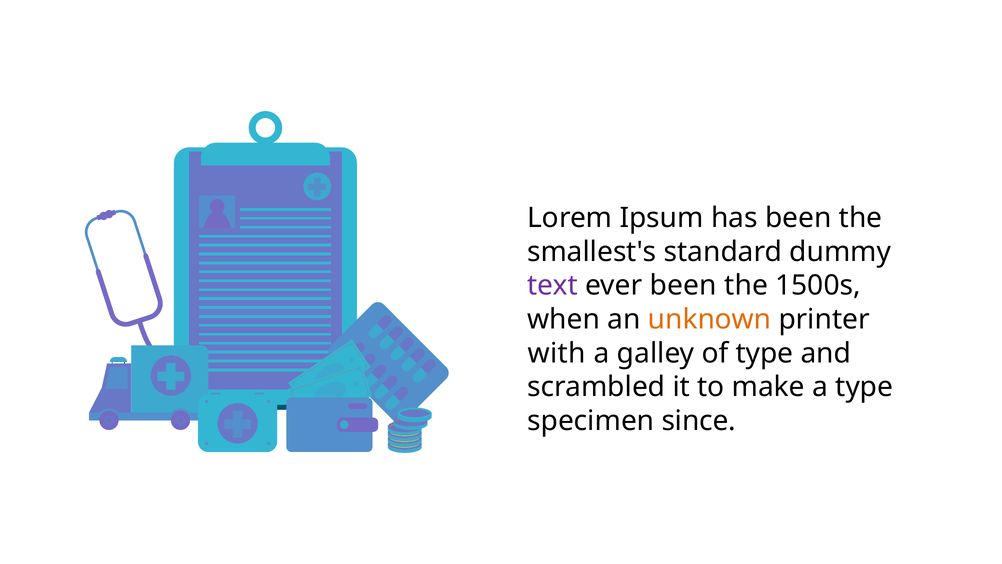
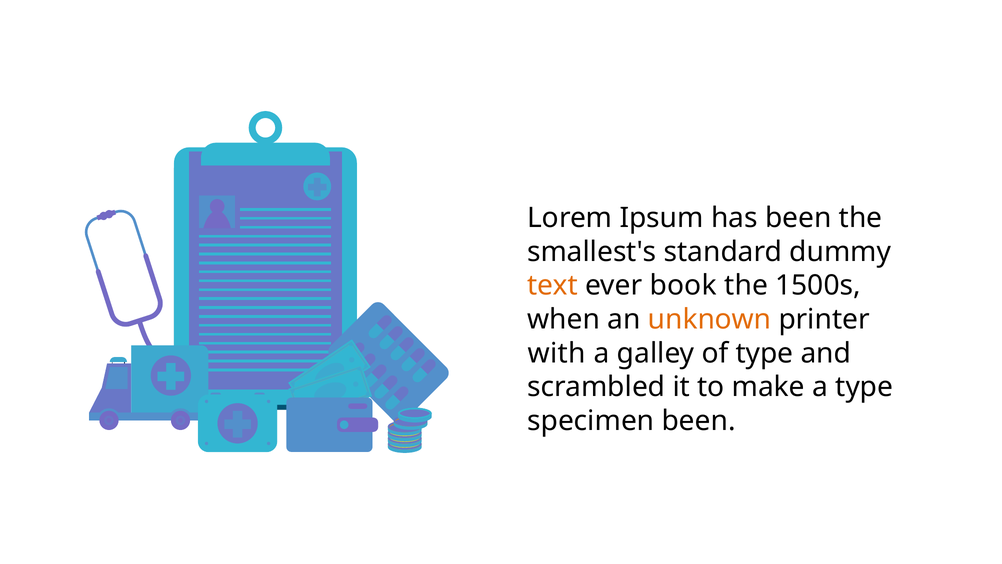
text colour: purple -> orange (553, 285)
ever been: been -> book (683, 285)
specimen since: since -> been (699, 421)
